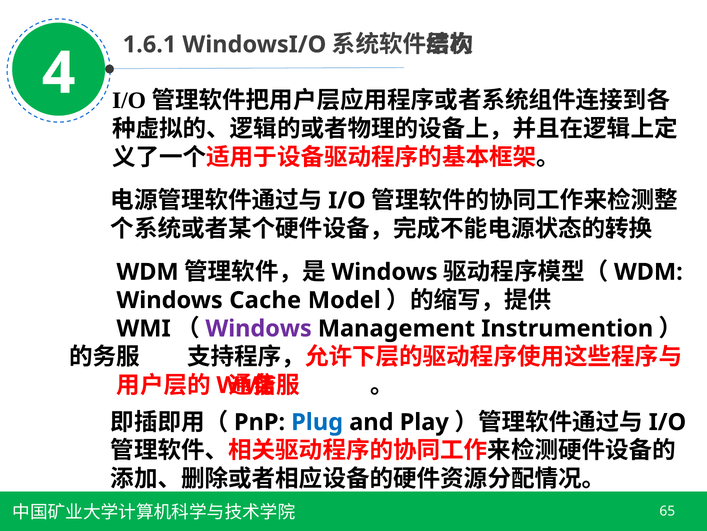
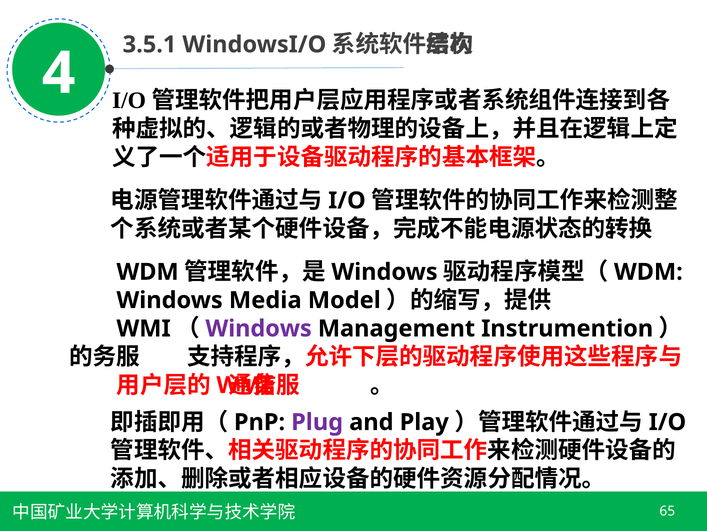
1.6.1: 1.6.1 -> 3.5.1 (150, 44)
Cache: Cache -> Media (265, 300)
Plug colour: blue -> purple (317, 422)
